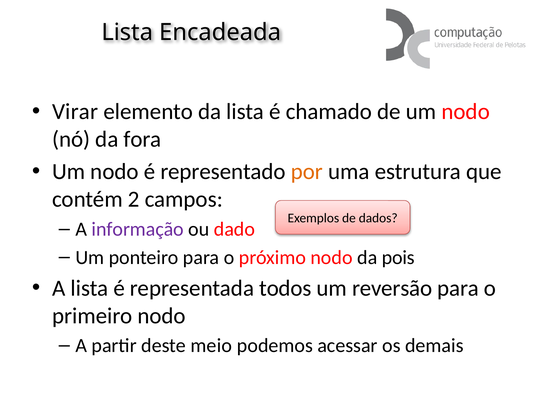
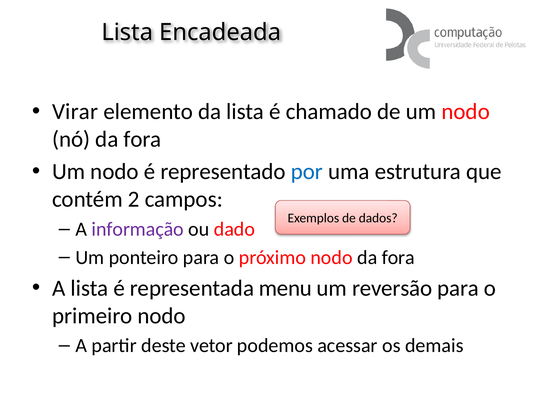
por colour: orange -> blue (307, 171)
nodo da pois: pois -> fora (398, 257)
todos: todos -> menu (285, 288)
meio: meio -> vetor (211, 345)
